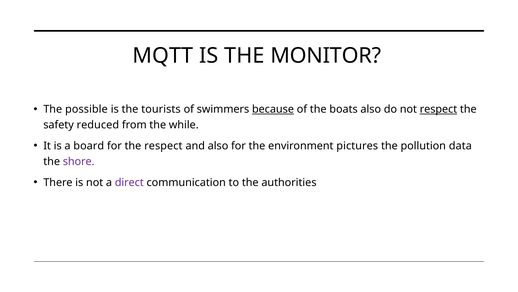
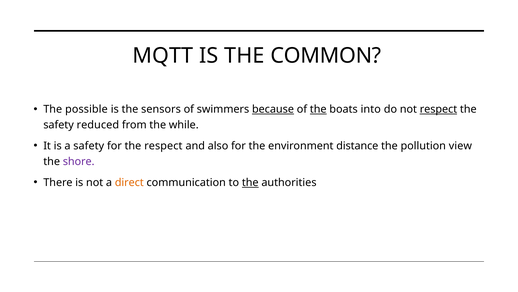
MONITOR: MONITOR -> COMMON (326, 56)
tourists: tourists -> sensors (161, 109)
the underline: none -> present (318, 109)
boats also: also -> into (371, 109)
a board: board -> safety (89, 146)
pictures: pictures -> distance (357, 146)
data: data -> view (460, 146)
direct colour: purple -> orange (129, 182)
the underline: none -> present (250, 182)
